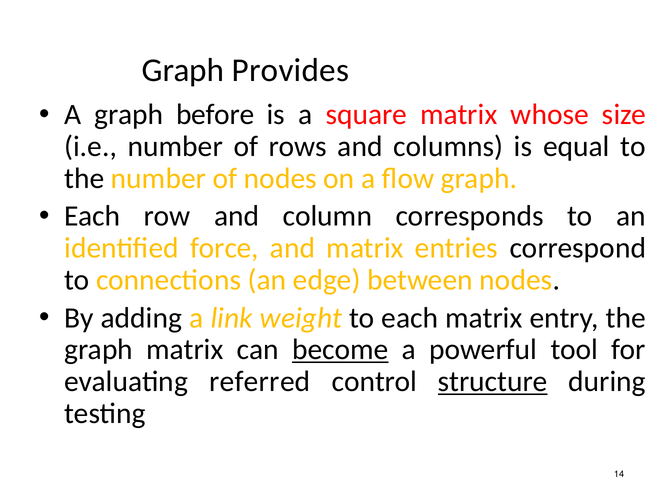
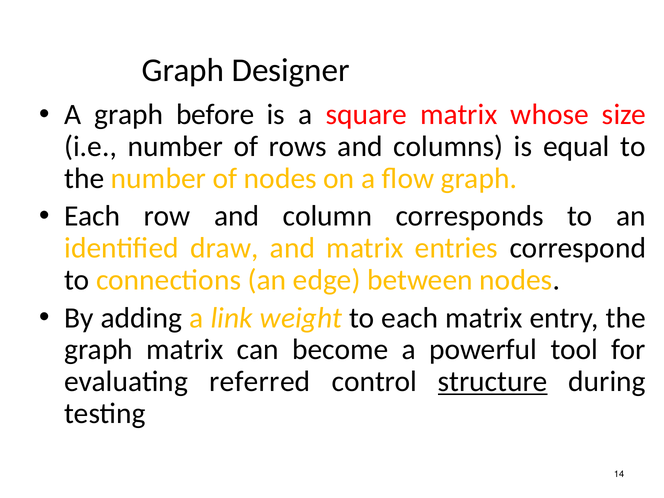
Provides: Provides -> Designer (291, 70)
force: force -> draw (224, 248)
become underline: present -> none (340, 350)
